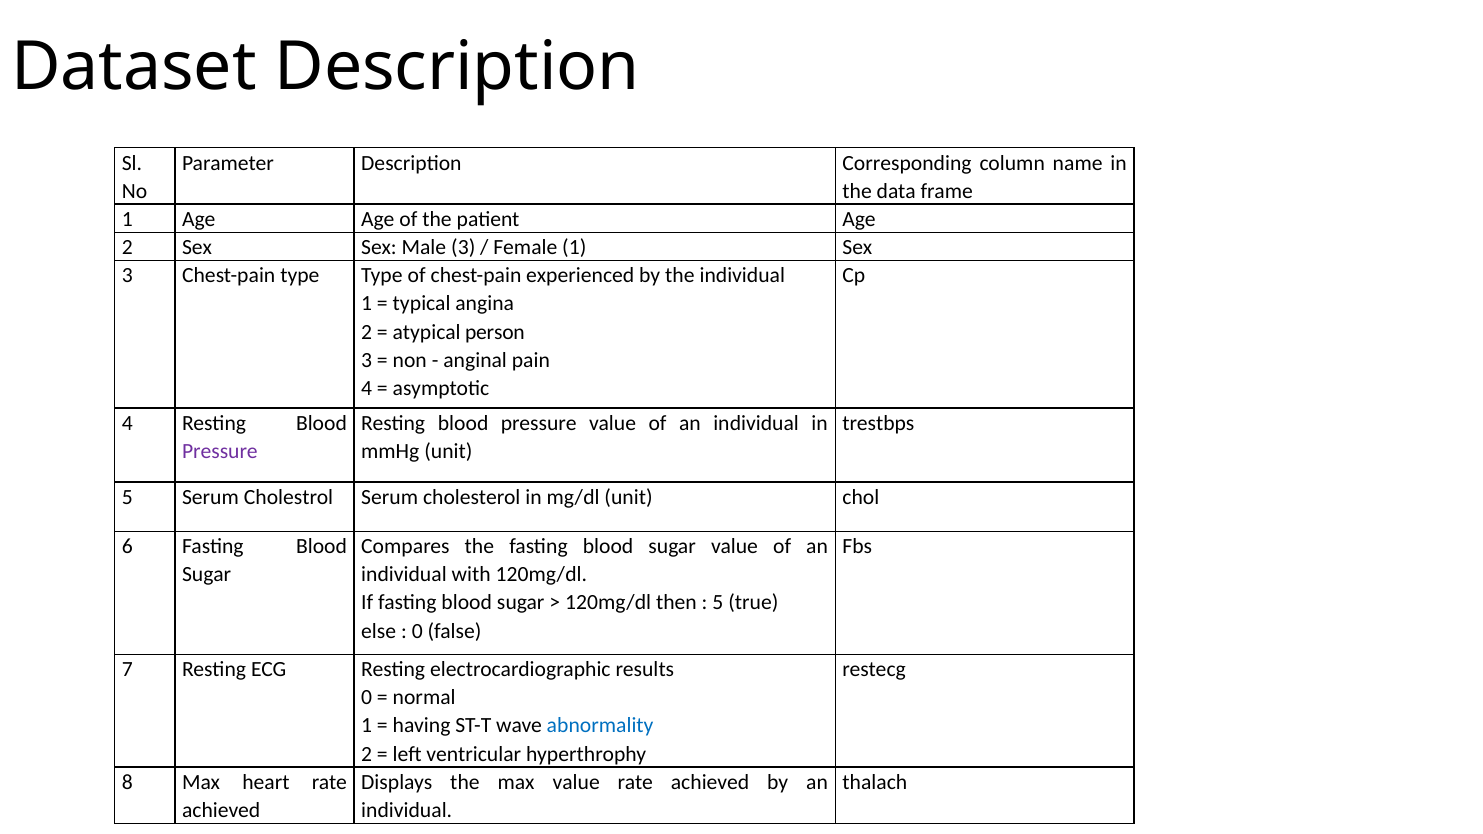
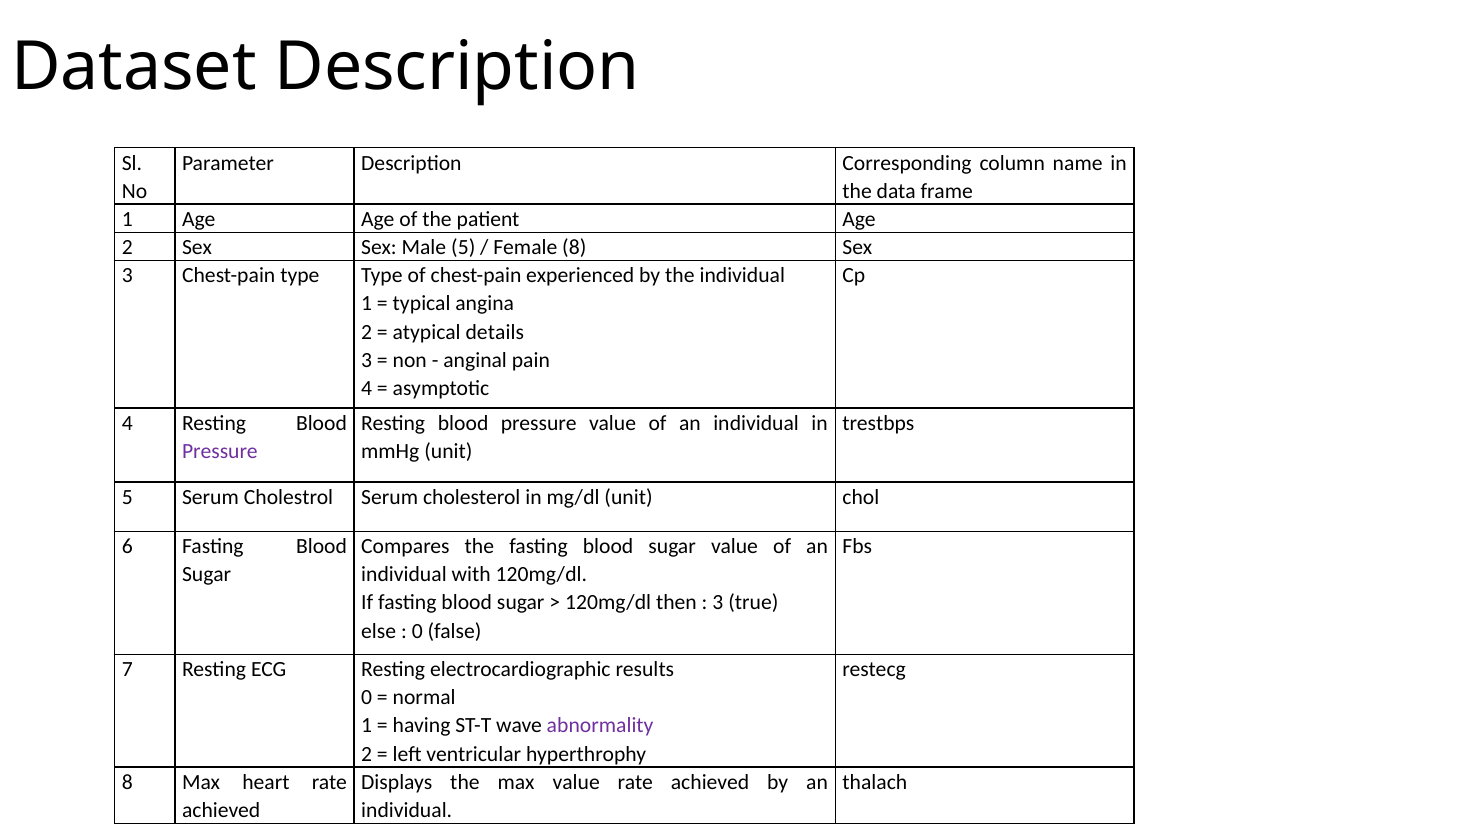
Male 3: 3 -> 5 (463, 248)
Female 1: 1 -> 8 (574, 248)
person: person -> details (495, 332)
5: 5 -> 3 (718, 603)
abnormality colour: blue -> purple (600, 726)
